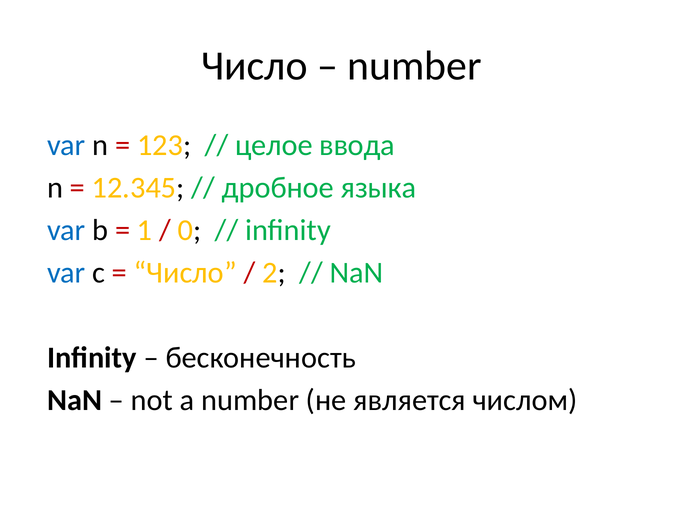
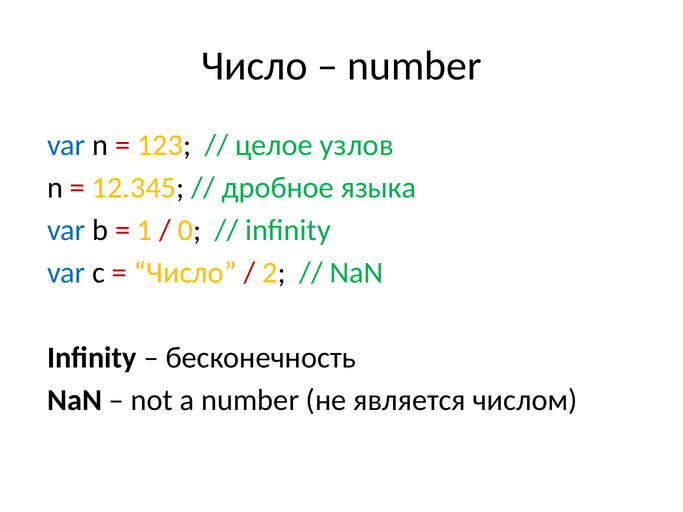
ввода: ввода -> узлов (357, 145)
